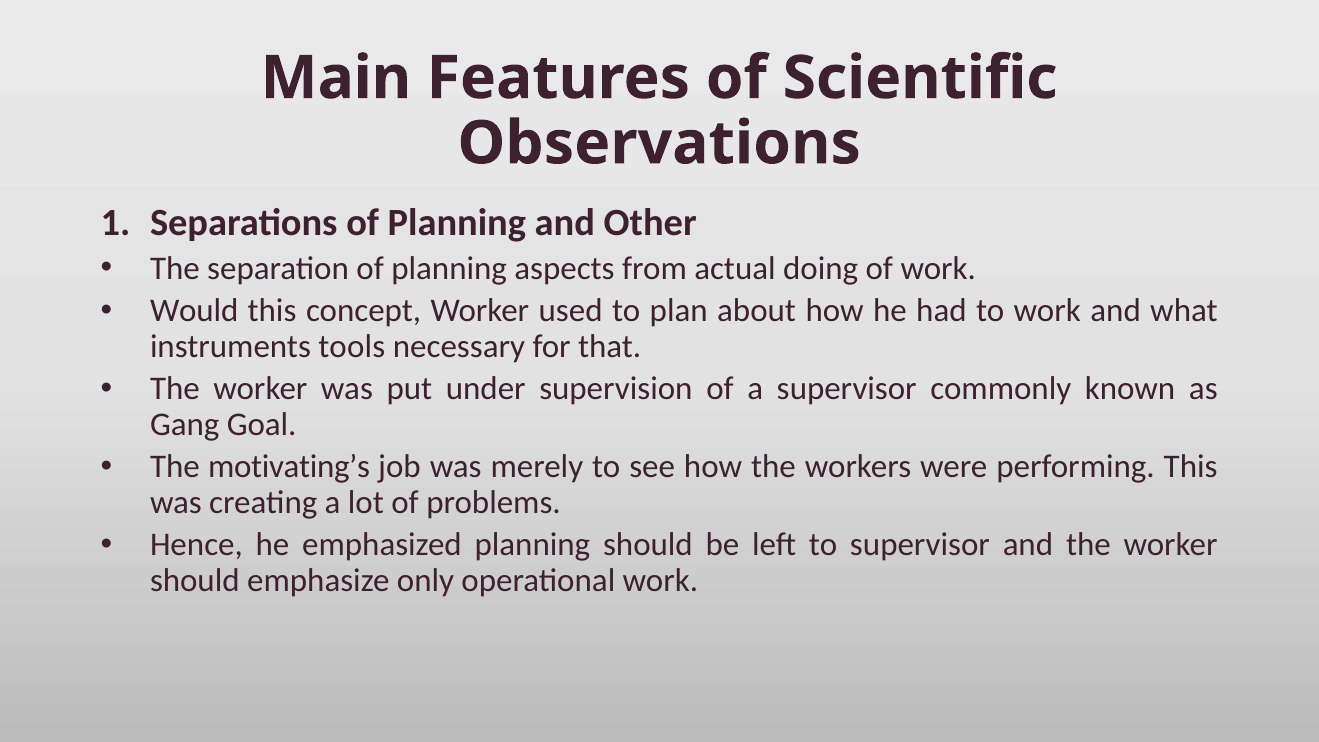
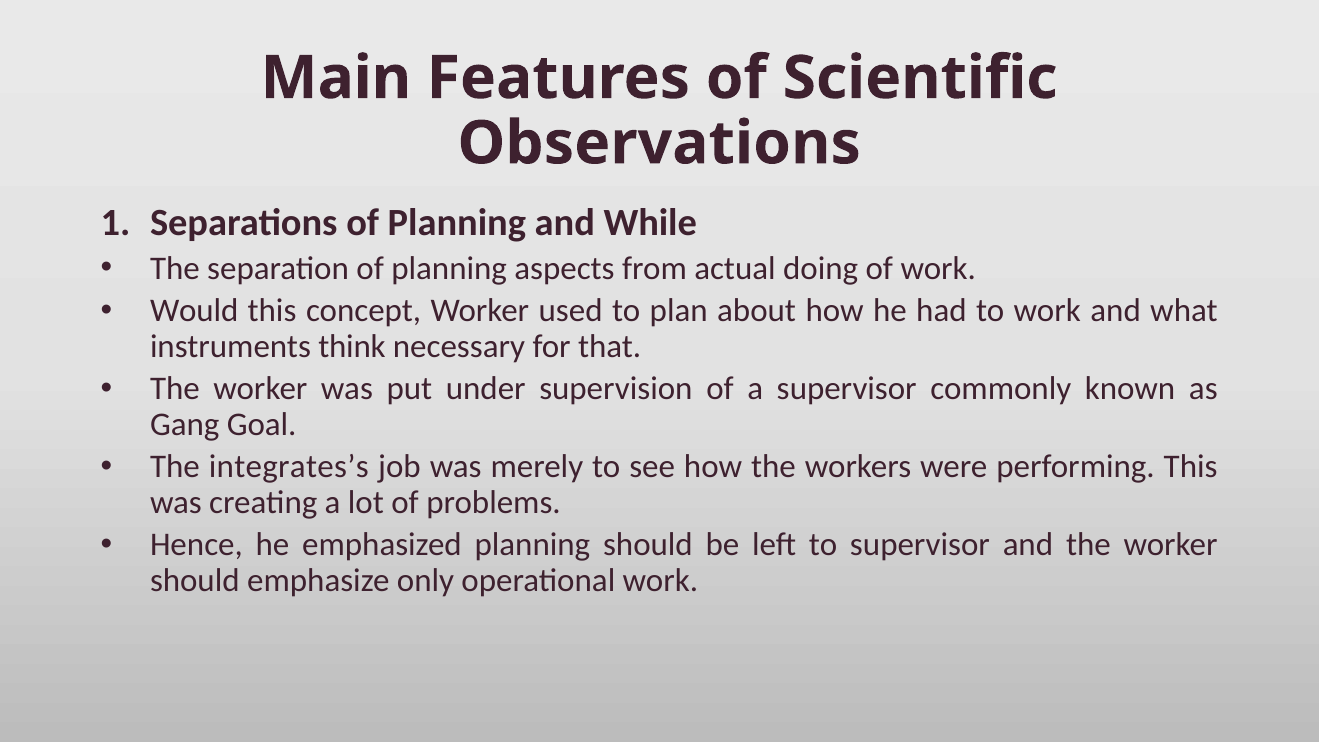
Other: Other -> While (650, 223)
tools: tools -> think (352, 346)
motivating’s: motivating’s -> integrates’s (289, 467)
